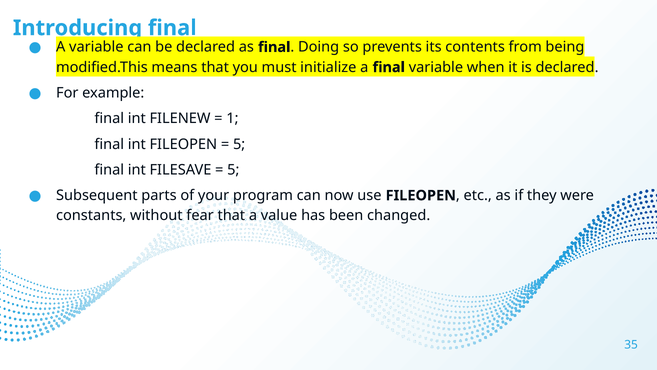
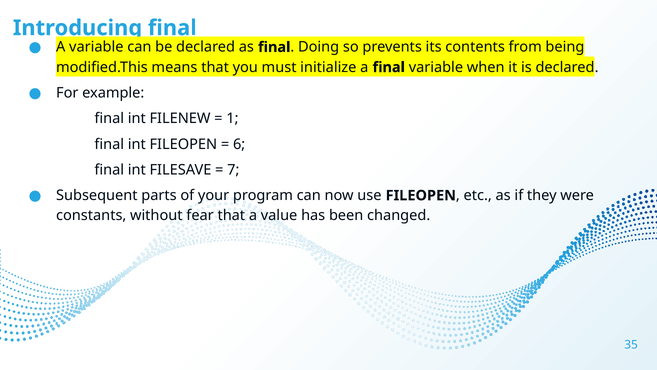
5: 5 -> 6 (239, 144)
5: 5 -> 7 (233, 170)
